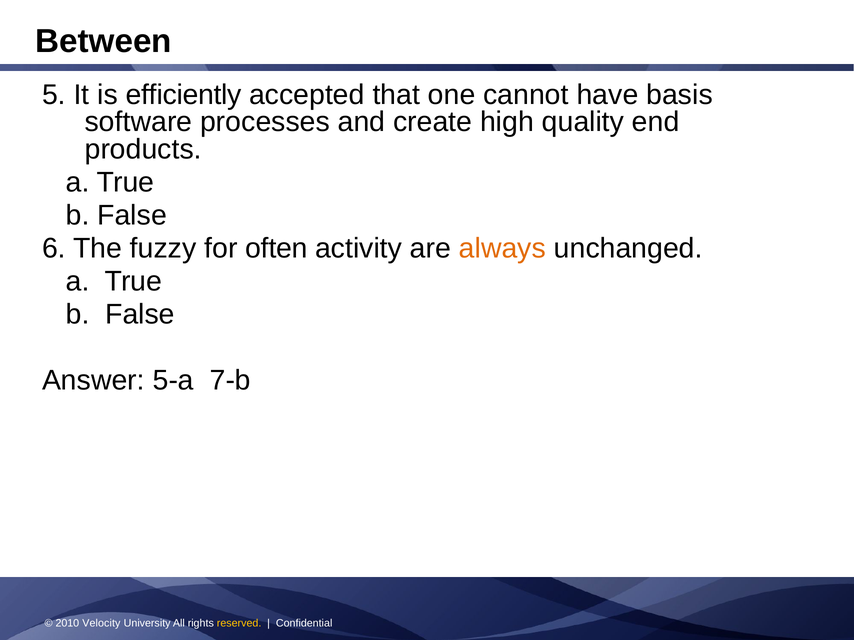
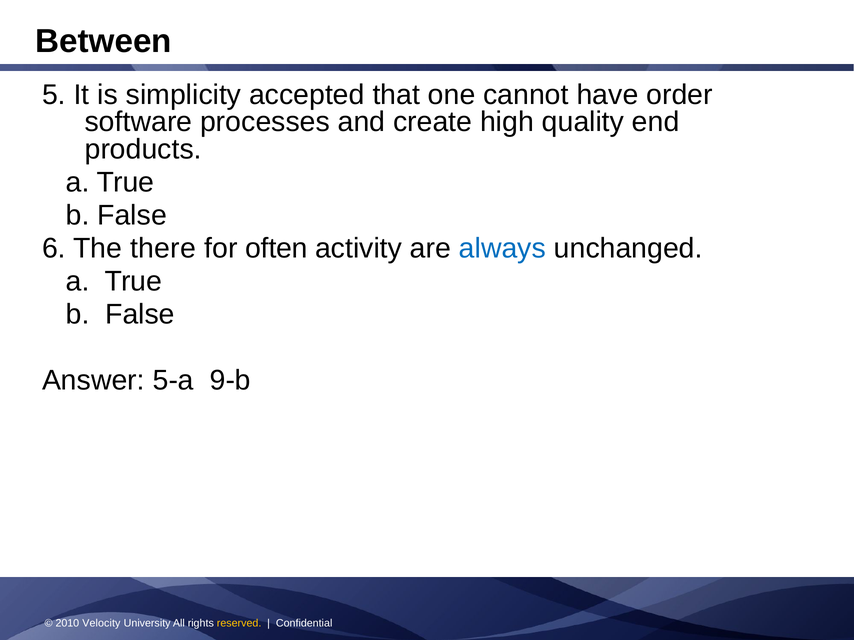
efficiently: efficiently -> simplicity (184, 95)
basis: basis -> order (680, 95)
fuzzy: fuzzy -> there (163, 249)
always colour: orange -> blue (502, 249)
7-b: 7-b -> 9-b (230, 381)
